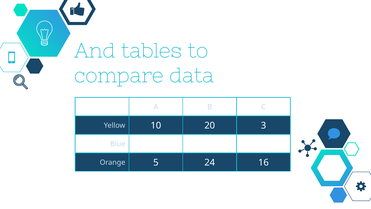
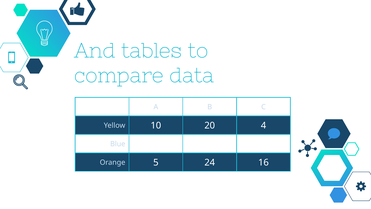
3: 3 -> 4 (264, 125)
